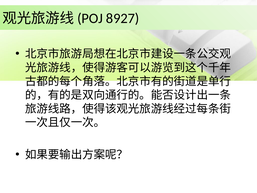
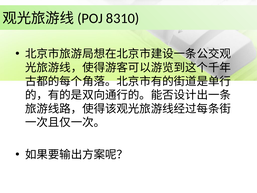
8927: 8927 -> 8310 (123, 18)
